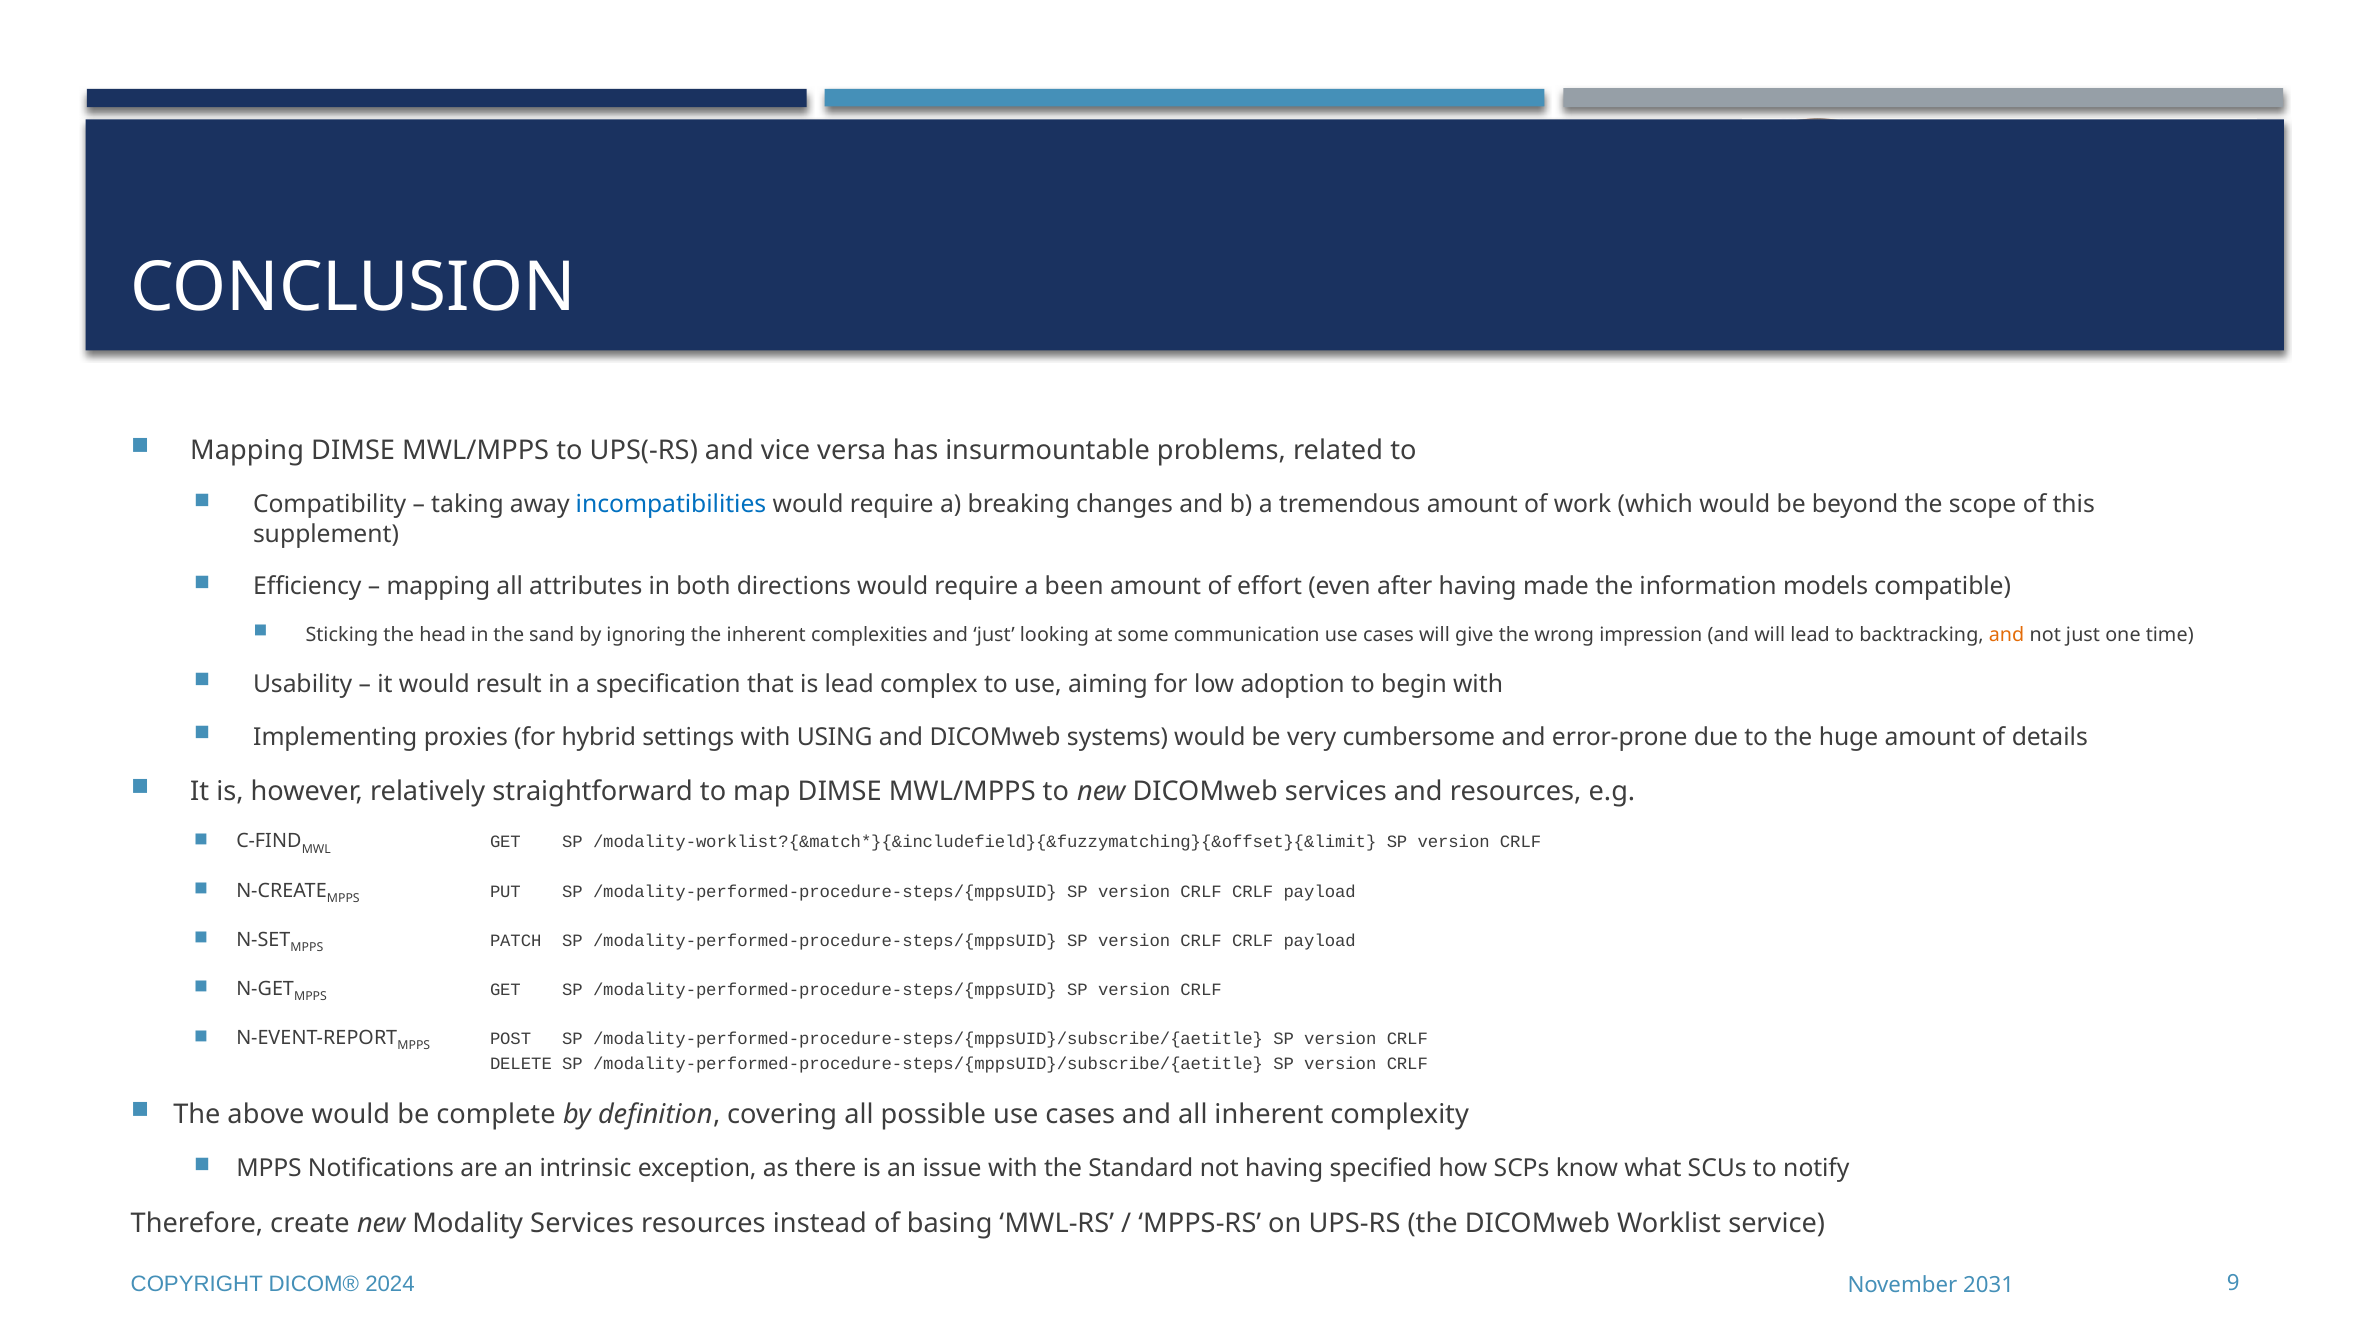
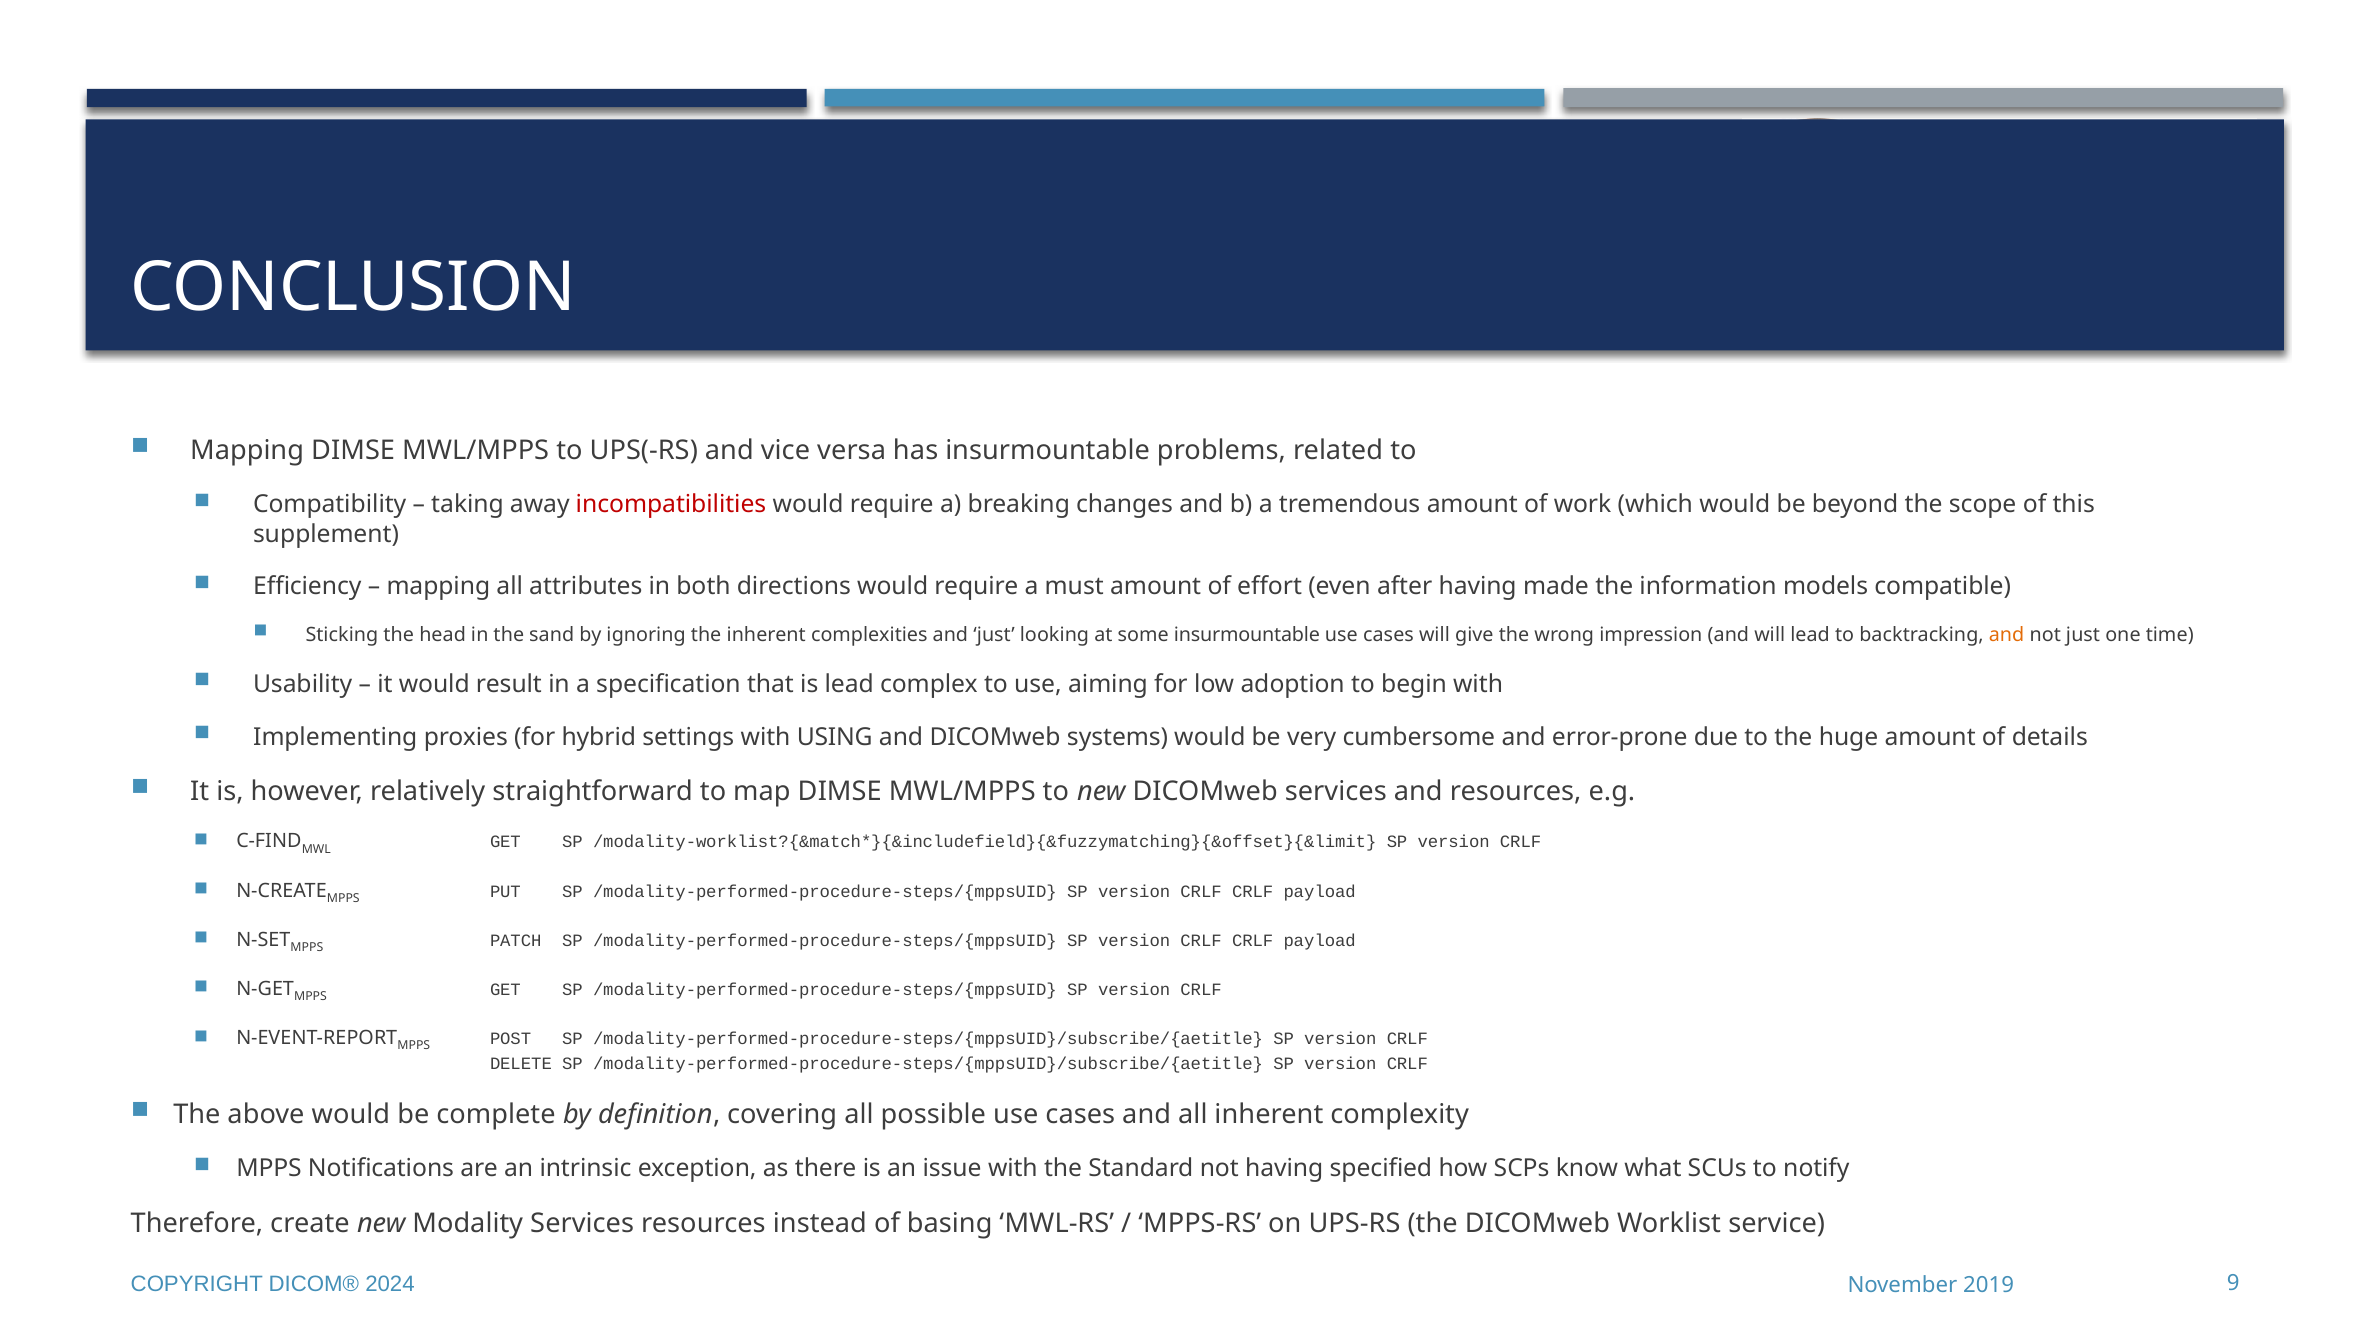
incompatibilities colour: blue -> red (671, 505)
been: been -> must (1074, 587)
some communication: communication -> insurmountable (1247, 635)
2031: 2031 -> 2019 (1989, 1285)
